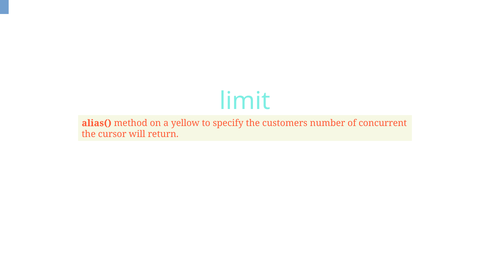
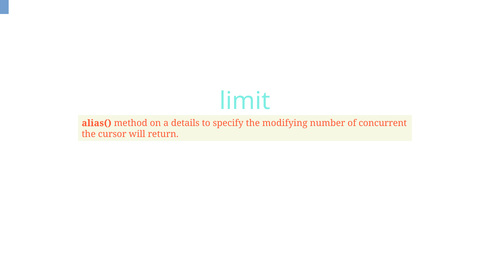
yellow: yellow -> details (185, 123)
customers: customers -> modifying (285, 123)
